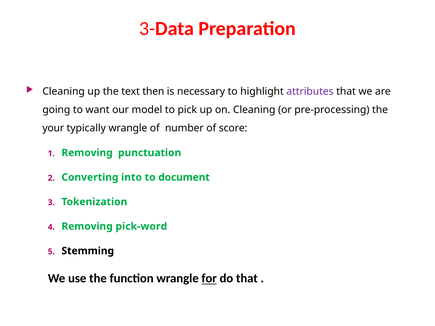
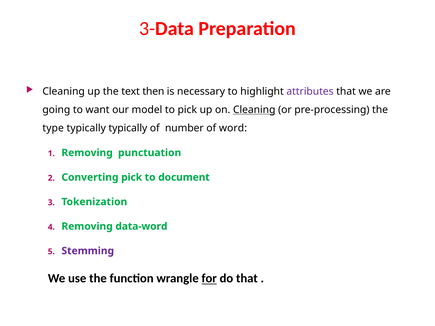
Cleaning underline: none -> present (254, 110)
your: your -> type (53, 128)
typically wrangle: wrangle -> typically (128, 128)
score: score -> word (233, 128)
Converting into: into -> pick (132, 177)
pick-word: pick-word -> data-word (141, 227)
Stemming colour: black -> purple (88, 251)
